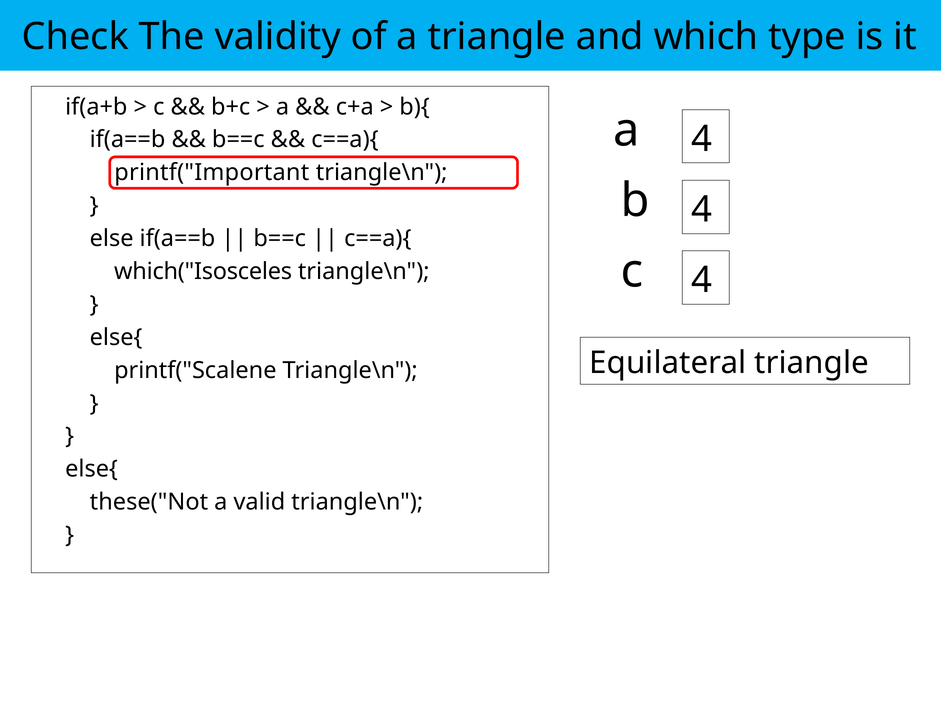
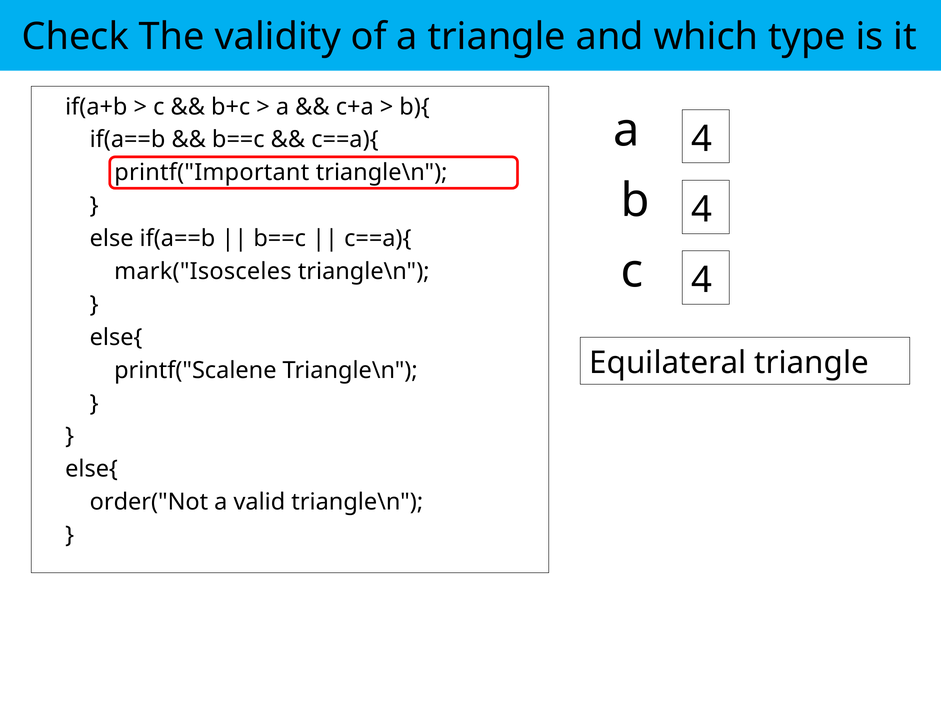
which("Isosceles: which("Isosceles -> mark("Isosceles (203, 271)
these("Not: these("Not -> order("Not (149, 502)
